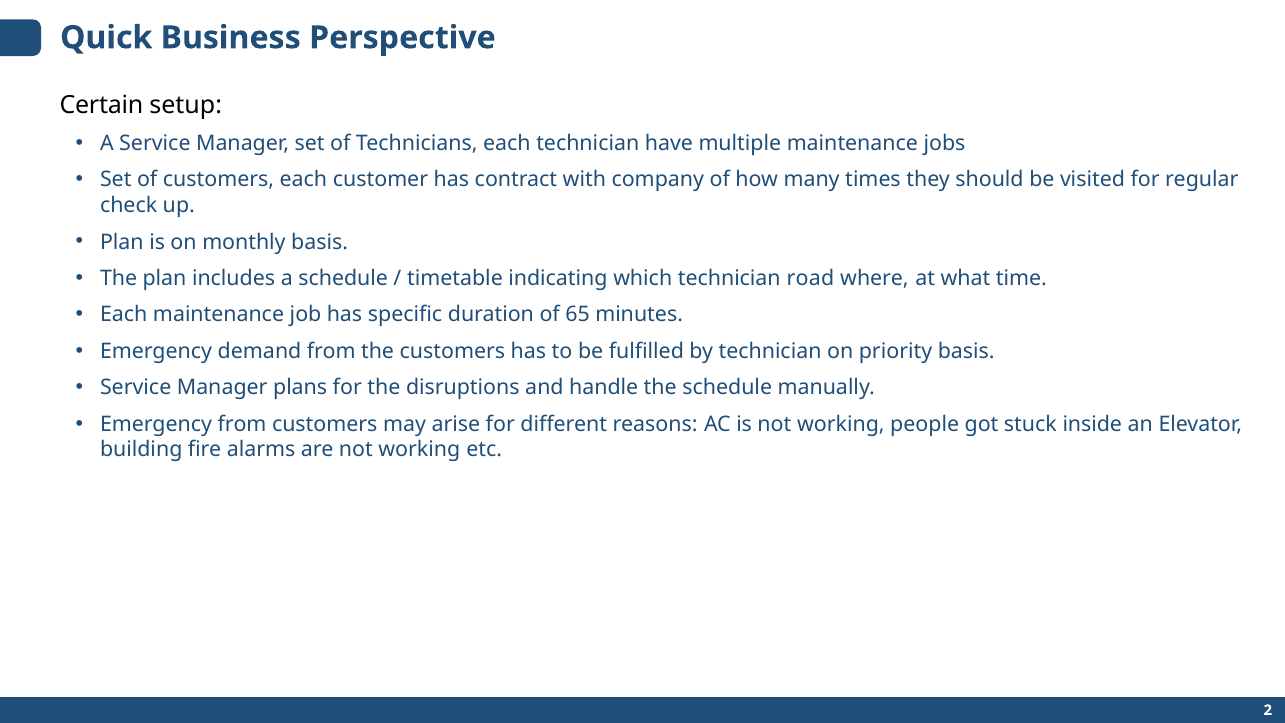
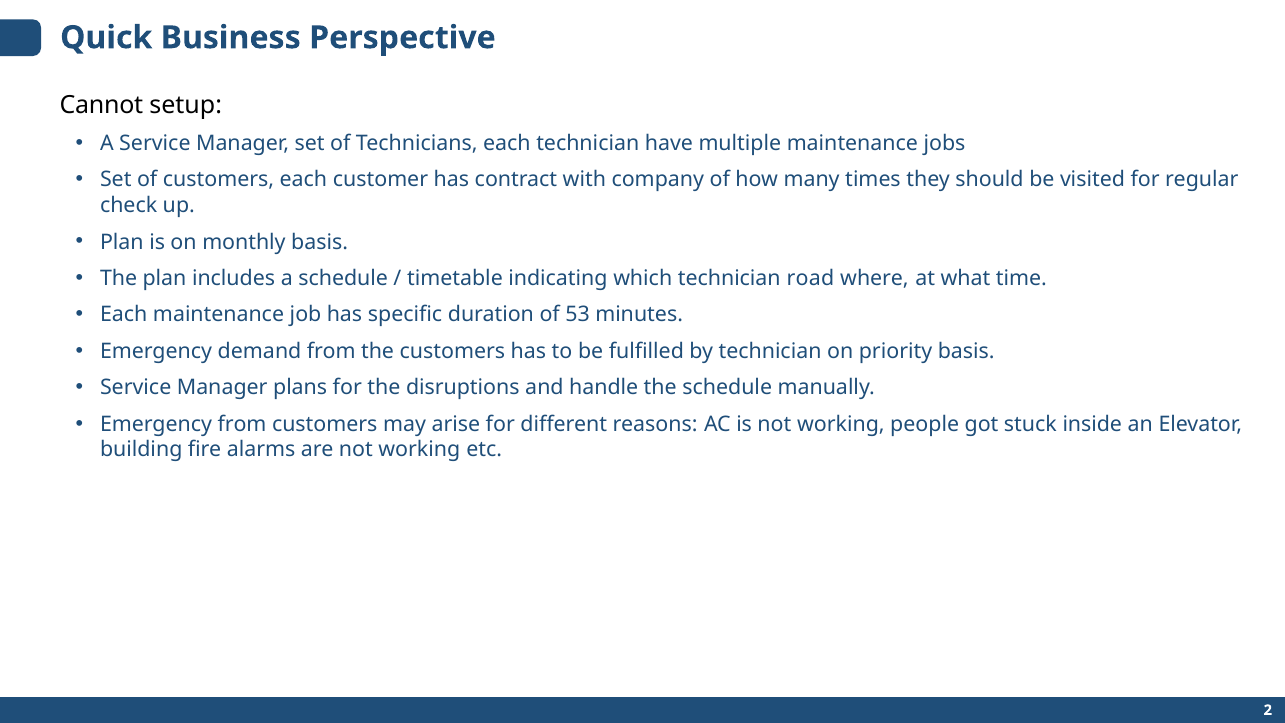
Certain: Certain -> Cannot (101, 105)
65: 65 -> 53 (578, 315)
